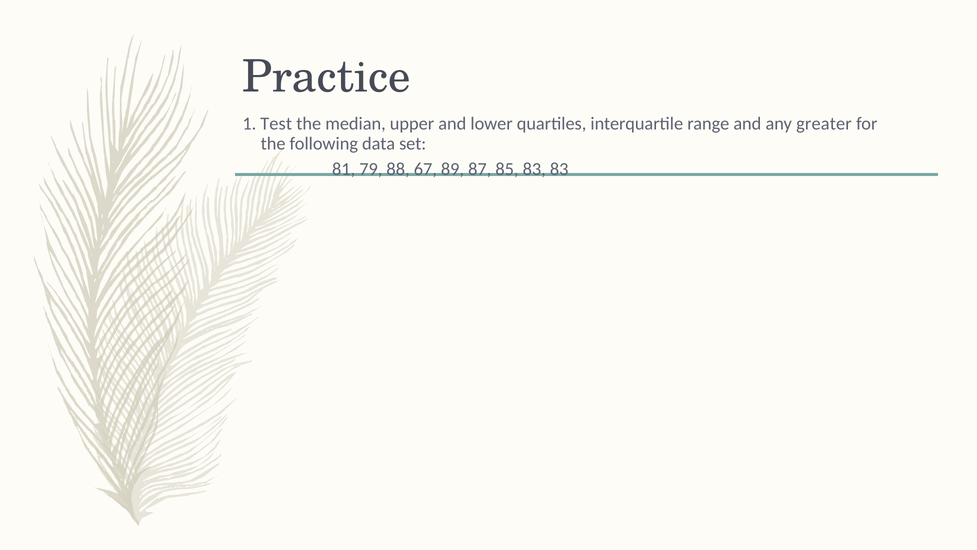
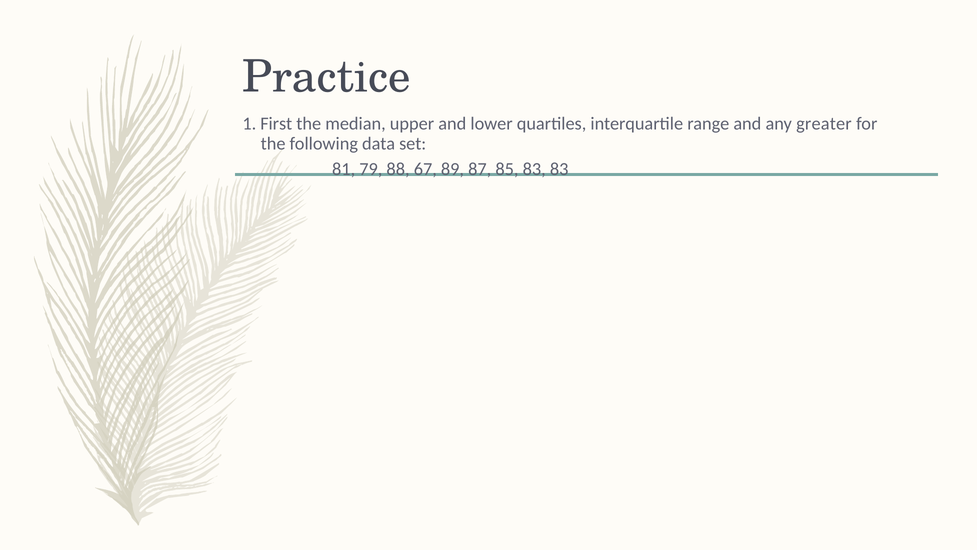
Test: Test -> First (276, 124)
